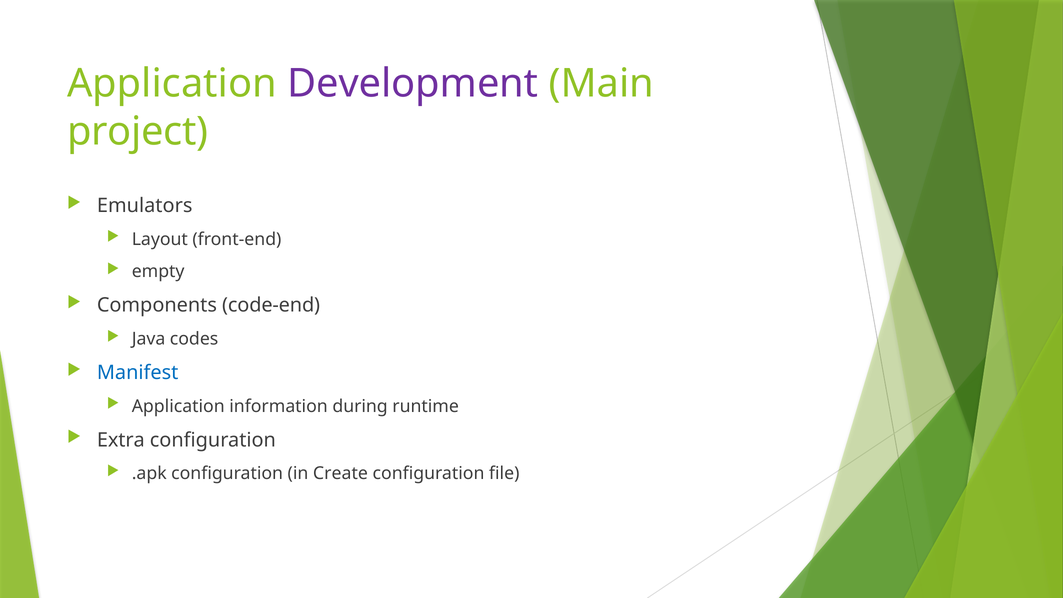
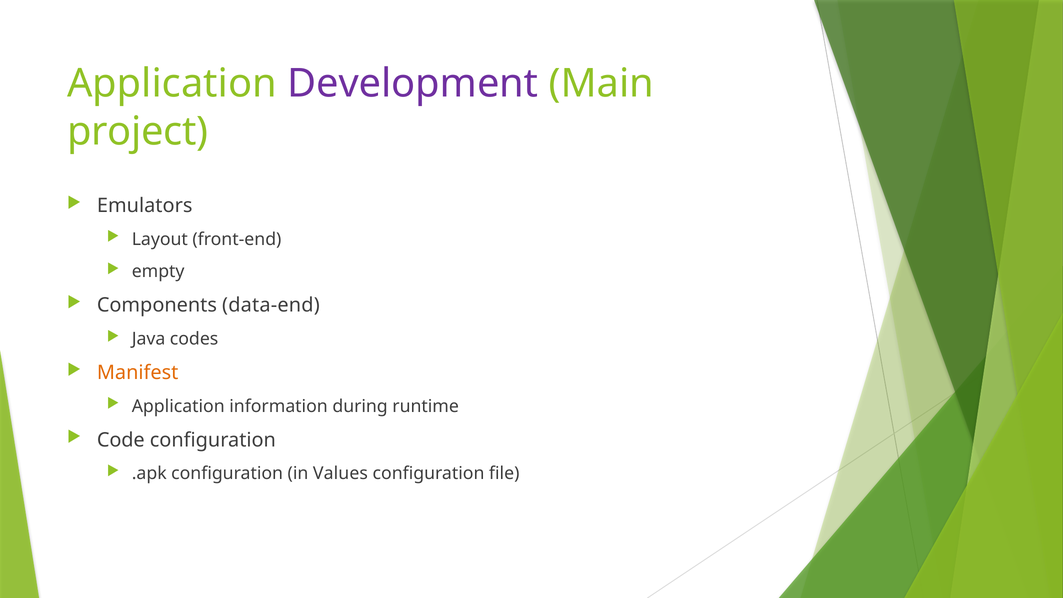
code-end: code-end -> data-end (271, 305)
Manifest colour: blue -> orange (138, 373)
Extra: Extra -> Code (121, 440)
Create: Create -> Values (340, 474)
